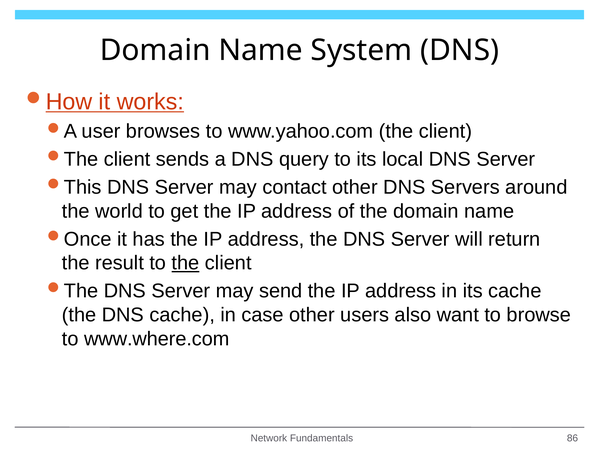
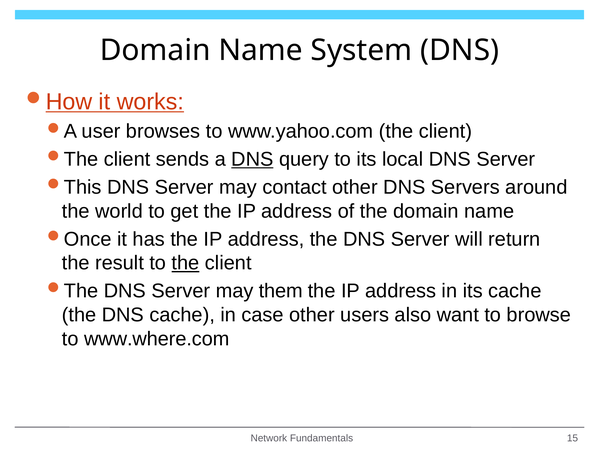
DNS underline: none -> present (252, 159)
send: send -> them (281, 291)
86: 86 -> 15 (572, 438)
